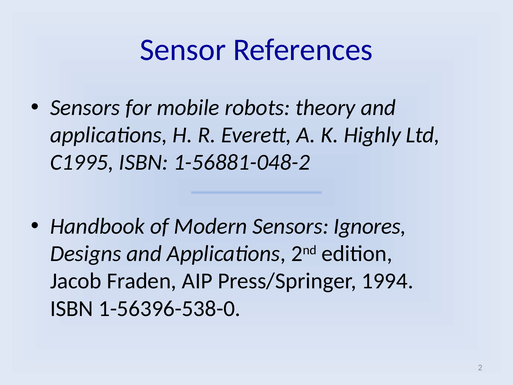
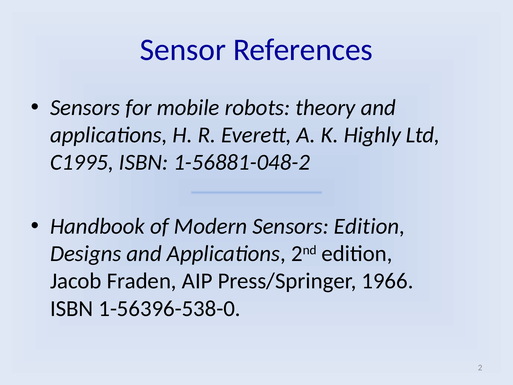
Sensors Ignores: Ignores -> Edition (370, 226)
1994: 1994 -> 1966 (388, 281)
